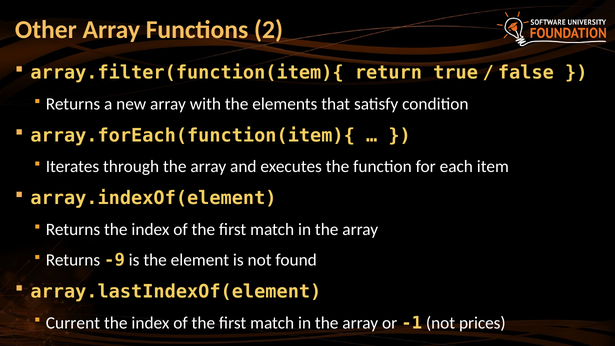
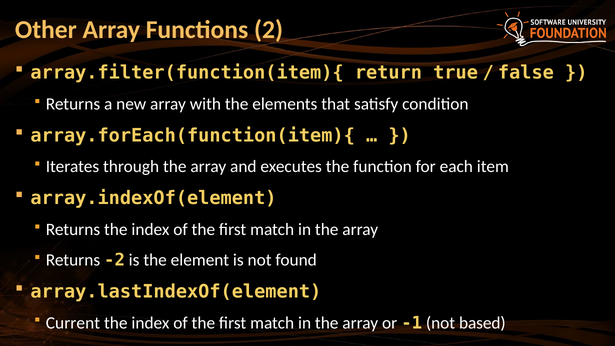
-9: -9 -> -2 (115, 260)
prices: prices -> based (482, 323)
